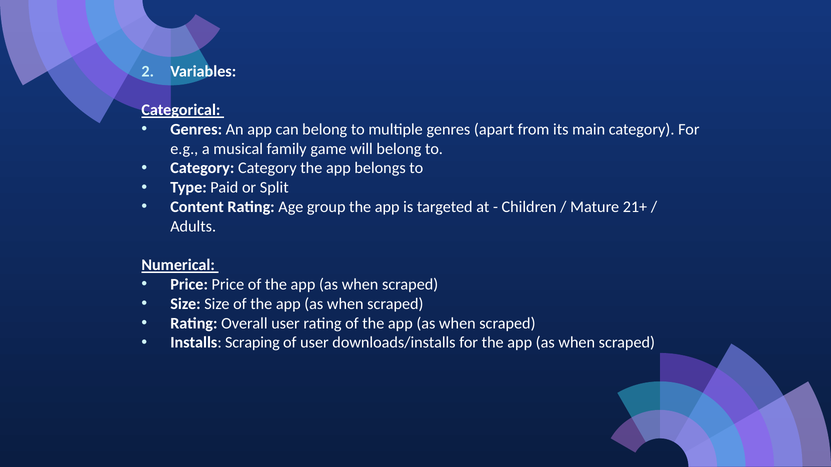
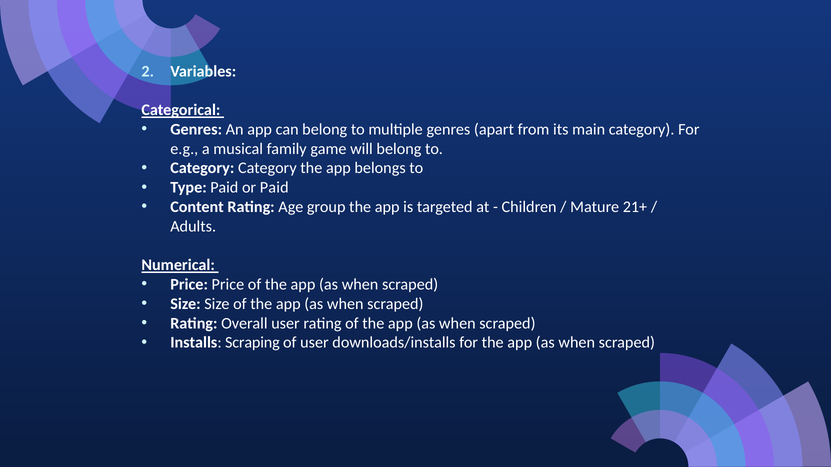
or Split: Split -> Paid (274, 188)
